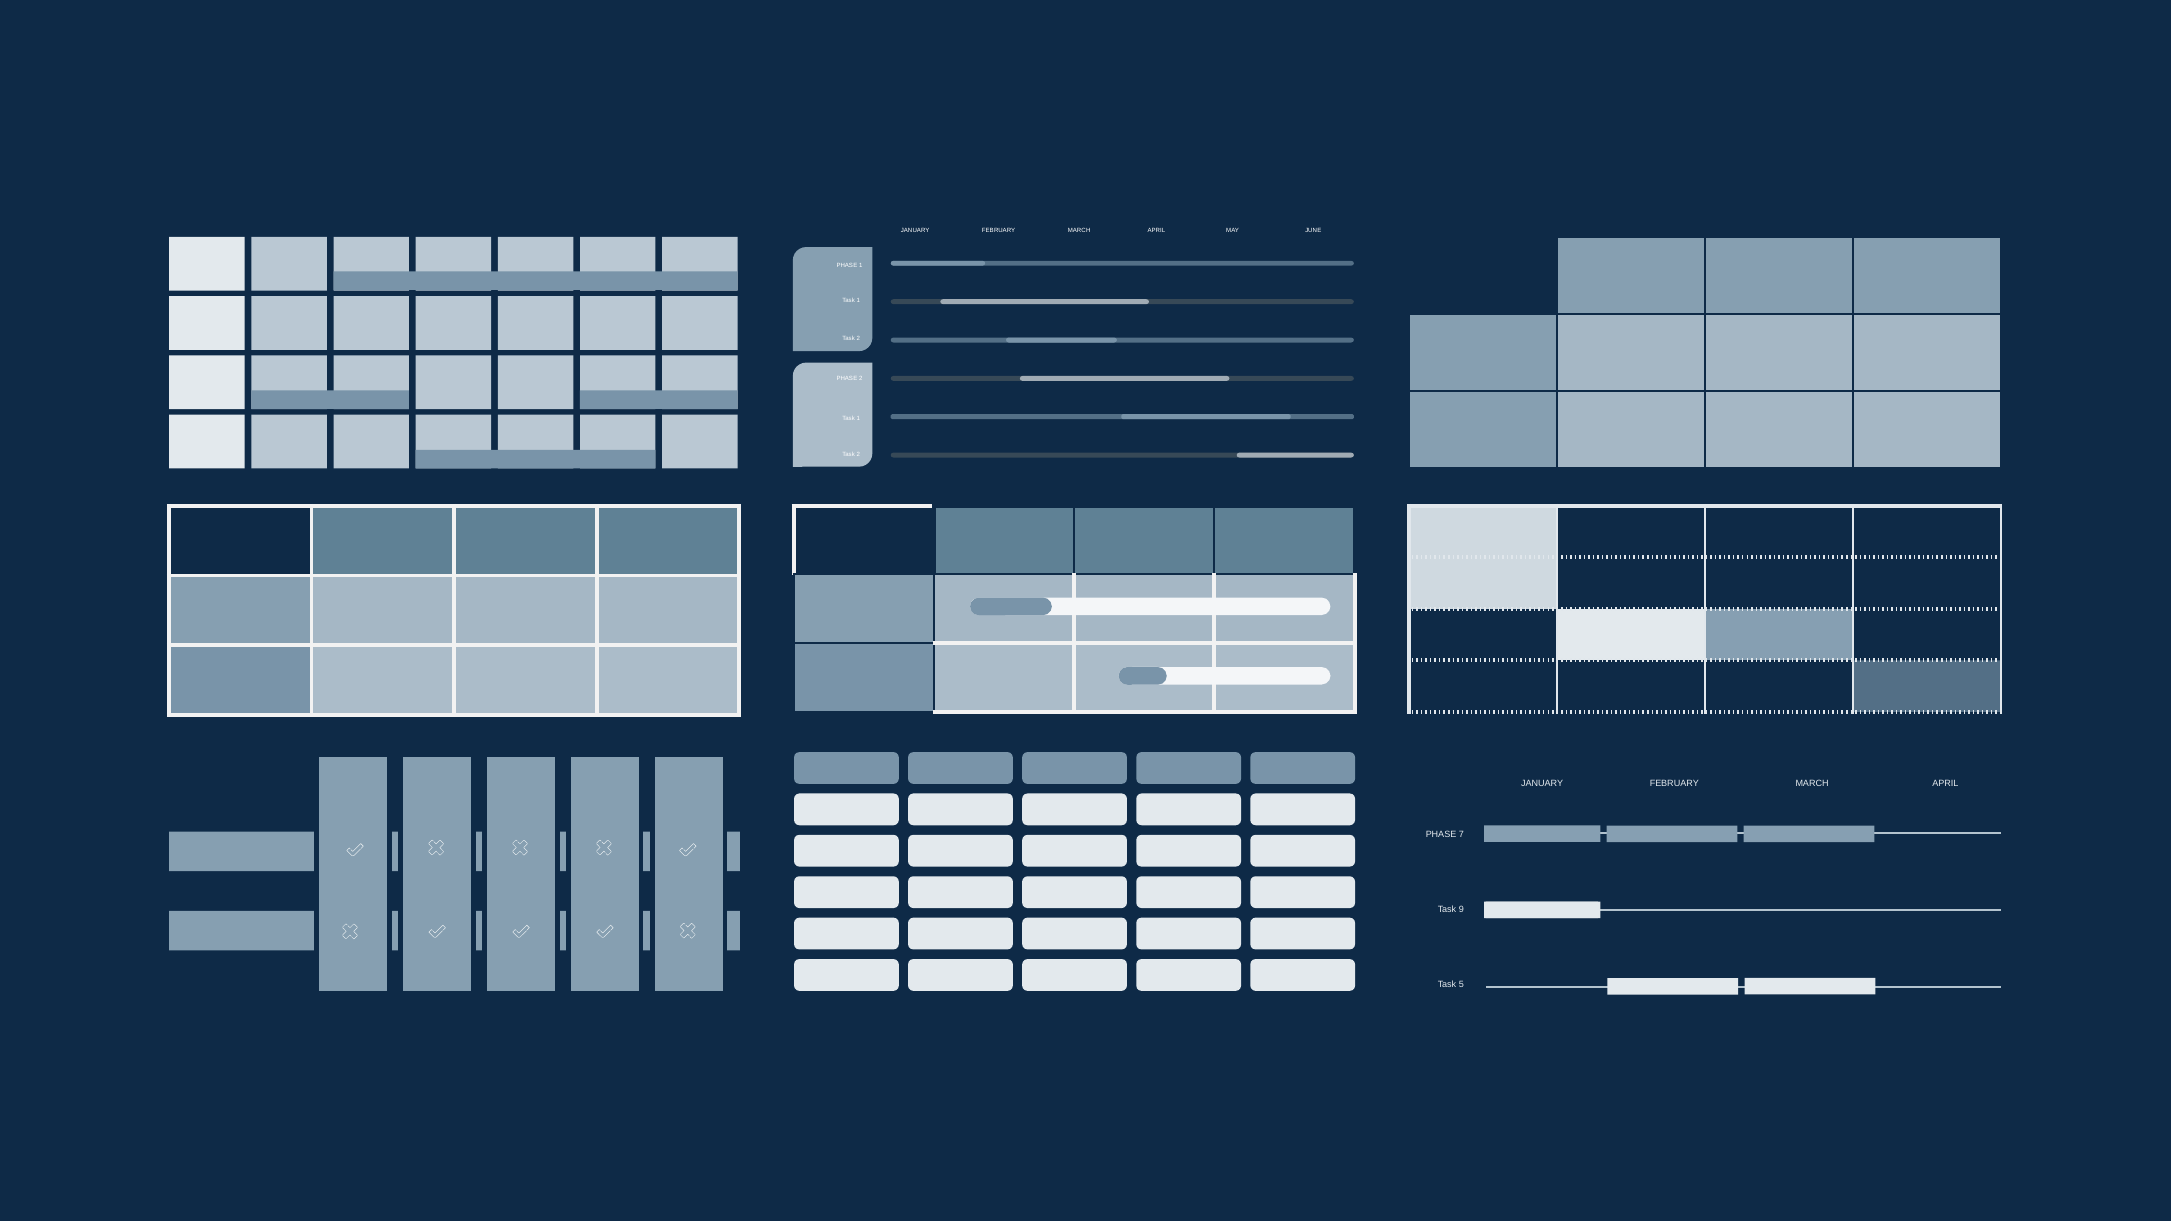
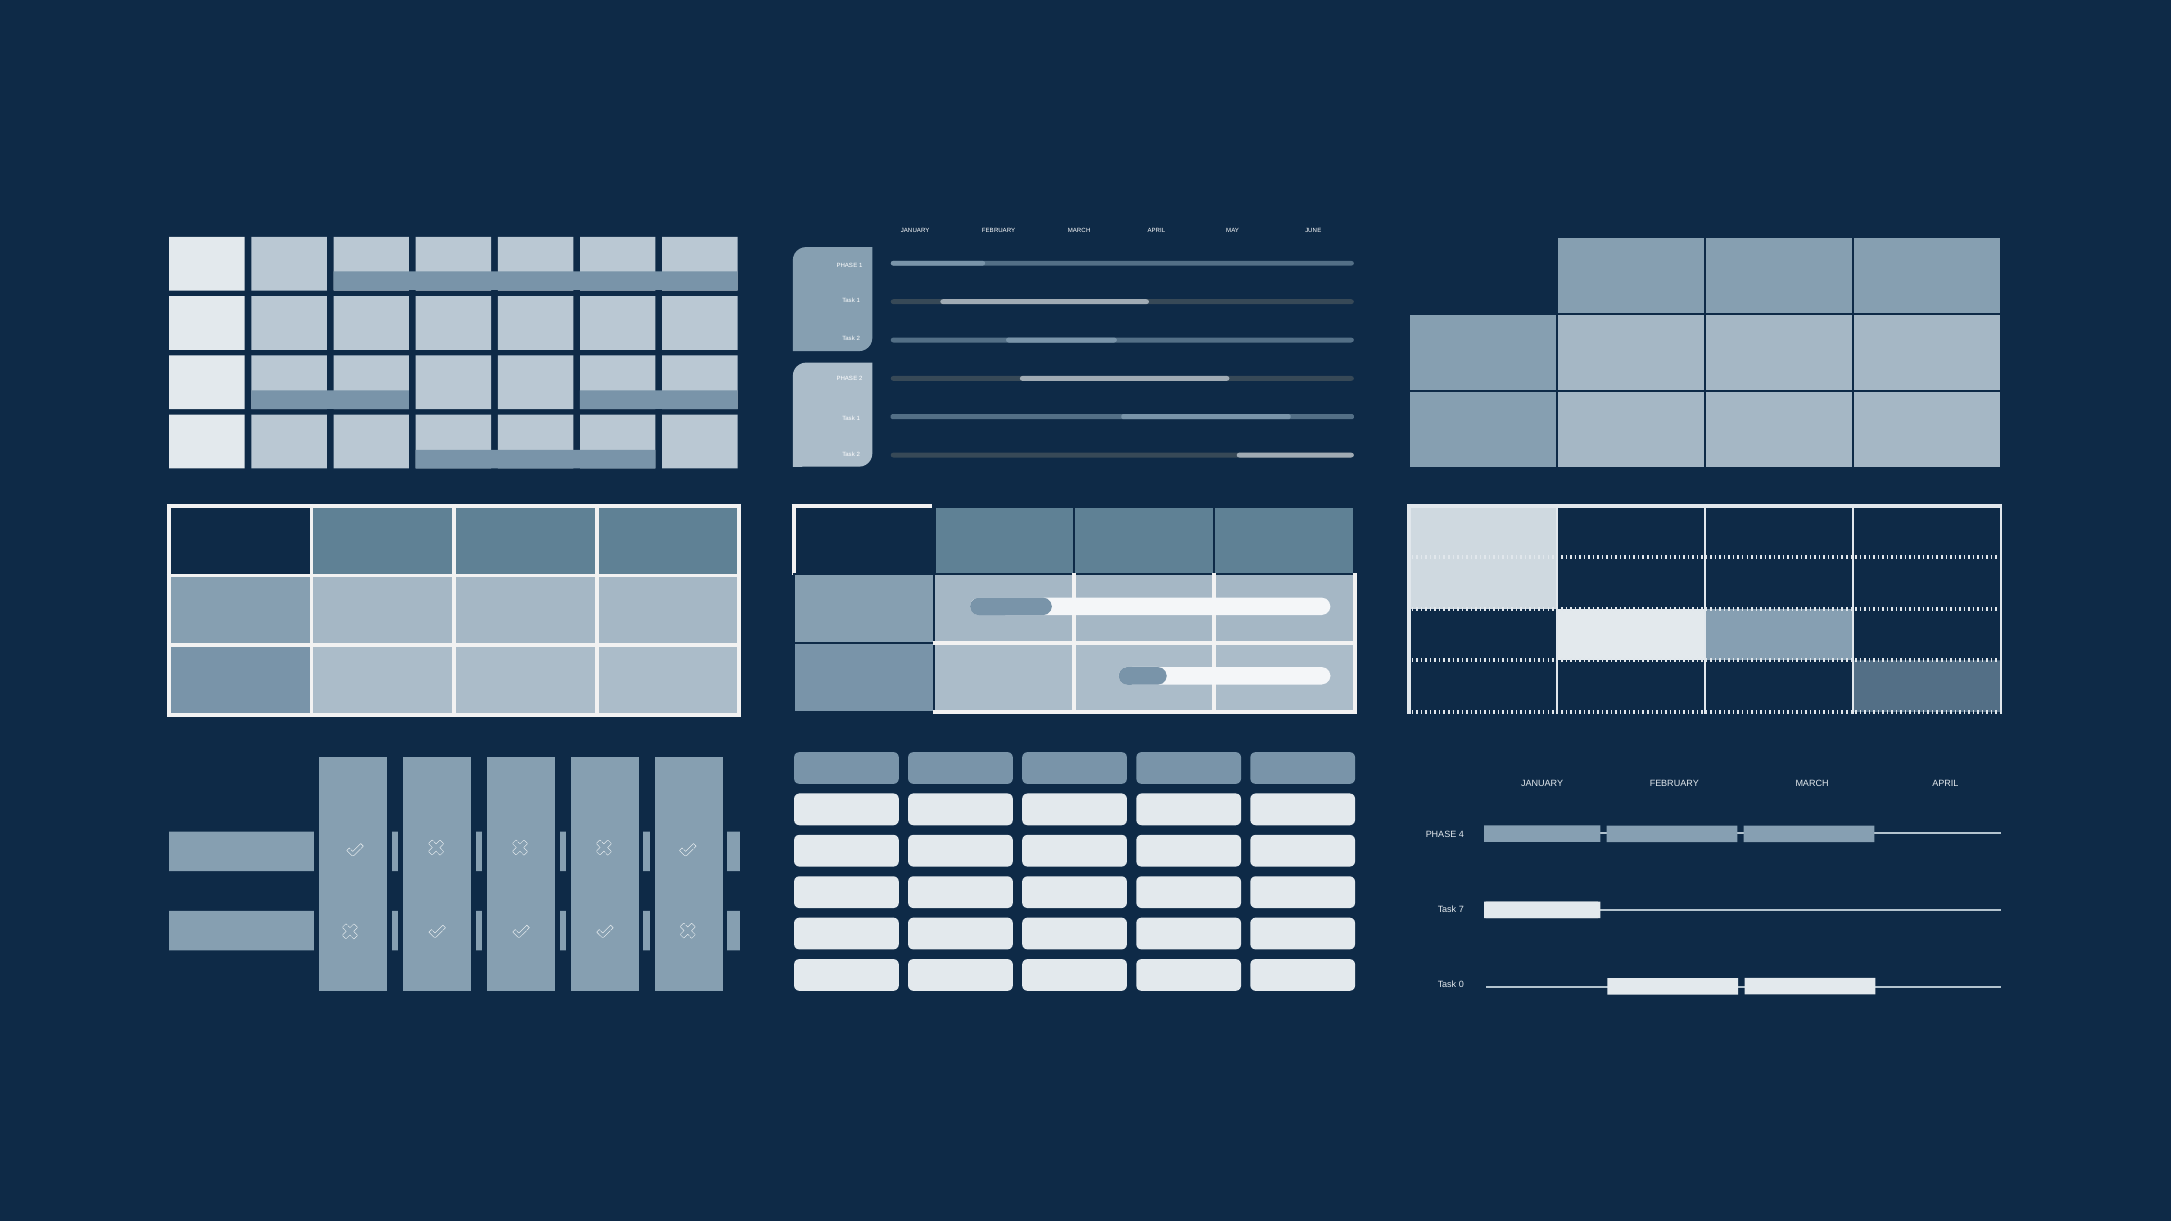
7: 7 -> 4 (1461, 834)
9: 9 -> 7 (1461, 909)
5: 5 -> 0 (1461, 984)
